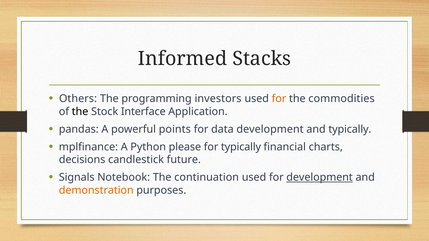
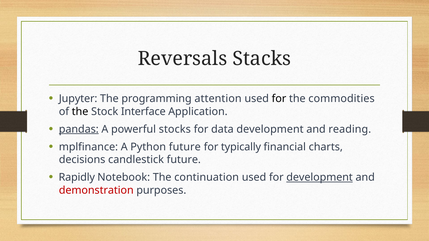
Informed: Informed -> Reversals (182, 59)
Others: Others -> Jupyter (78, 99)
investors: investors -> attention (218, 99)
for colour: orange -> black (279, 99)
pandas underline: none -> present (79, 129)
points: points -> stocks (175, 129)
and typically: typically -> reading (350, 129)
Python please: please -> future (185, 147)
Signals: Signals -> Rapidly (77, 178)
demonstration colour: orange -> red (96, 190)
